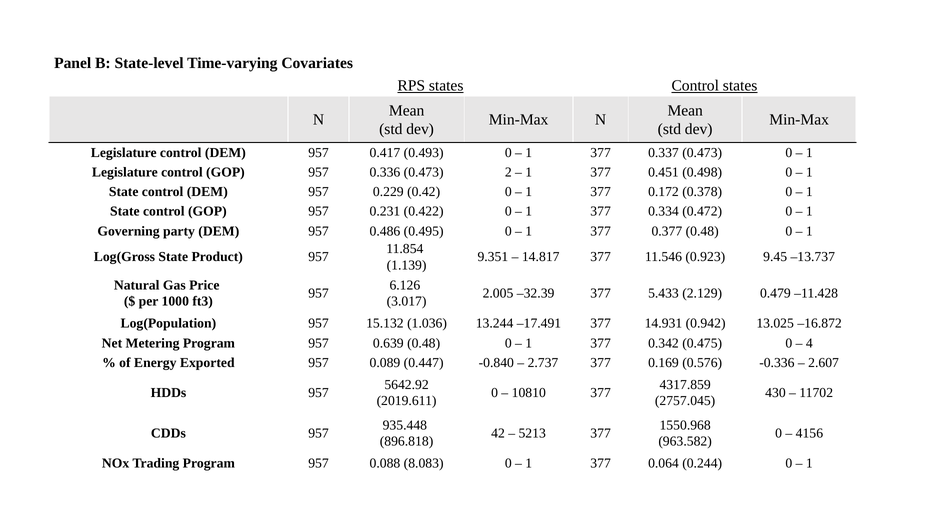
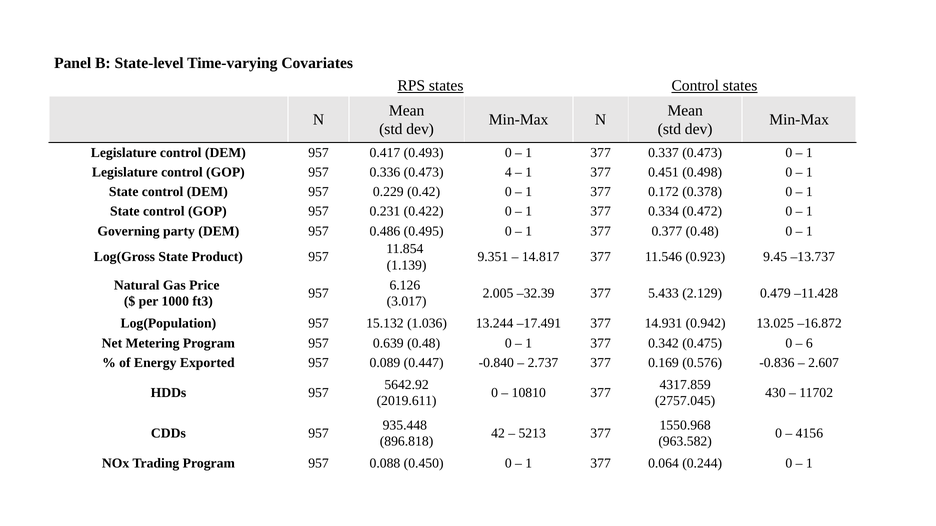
2: 2 -> 4 (508, 172)
4: 4 -> 6 (809, 343)
-0.336: -0.336 -> -0.836 (777, 363)
8.083: 8.083 -> 0.450 (424, 464)
